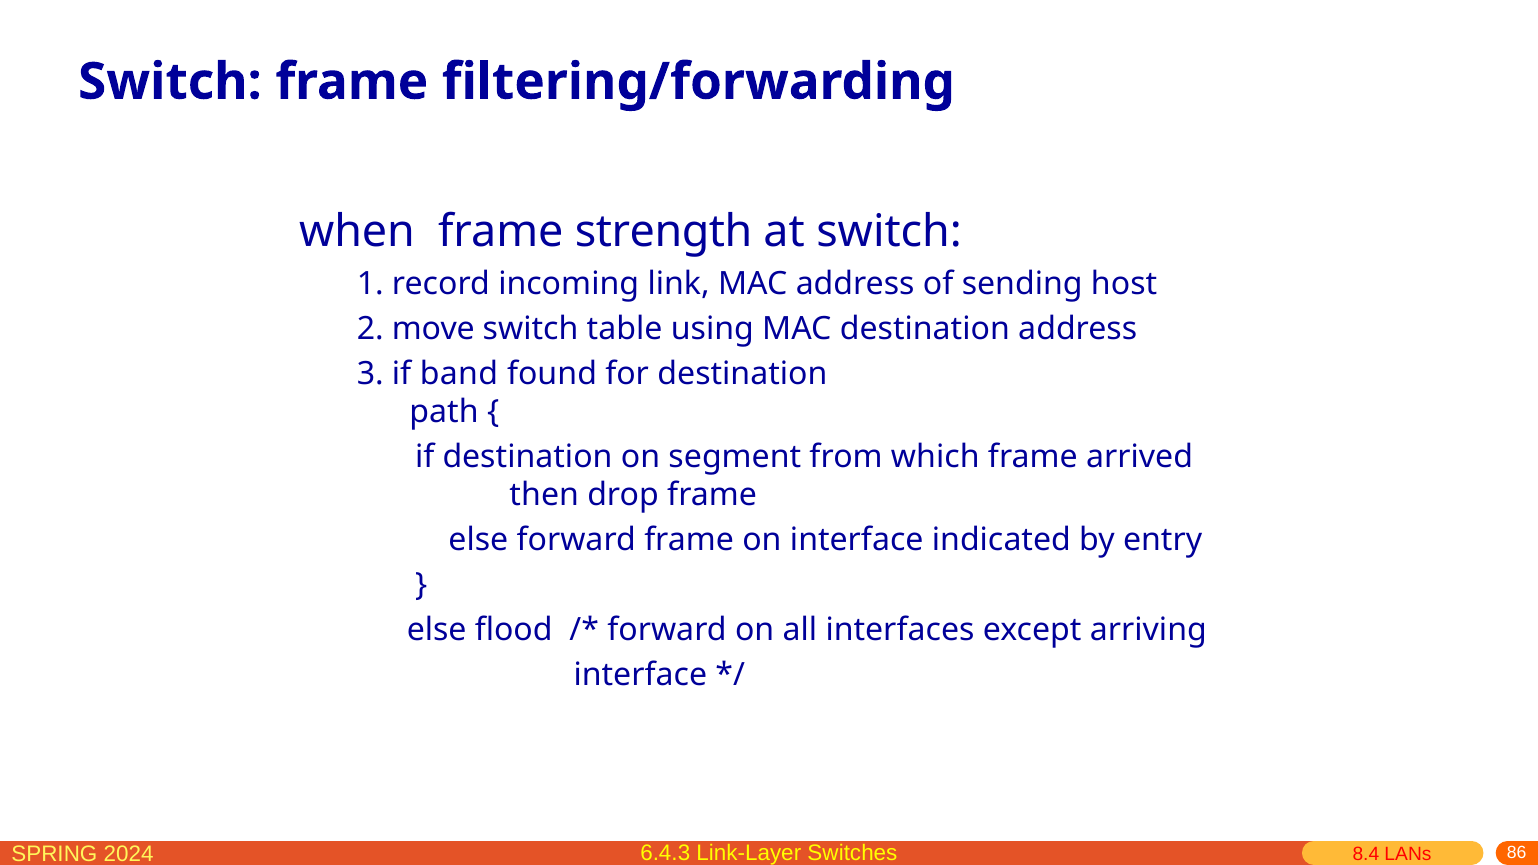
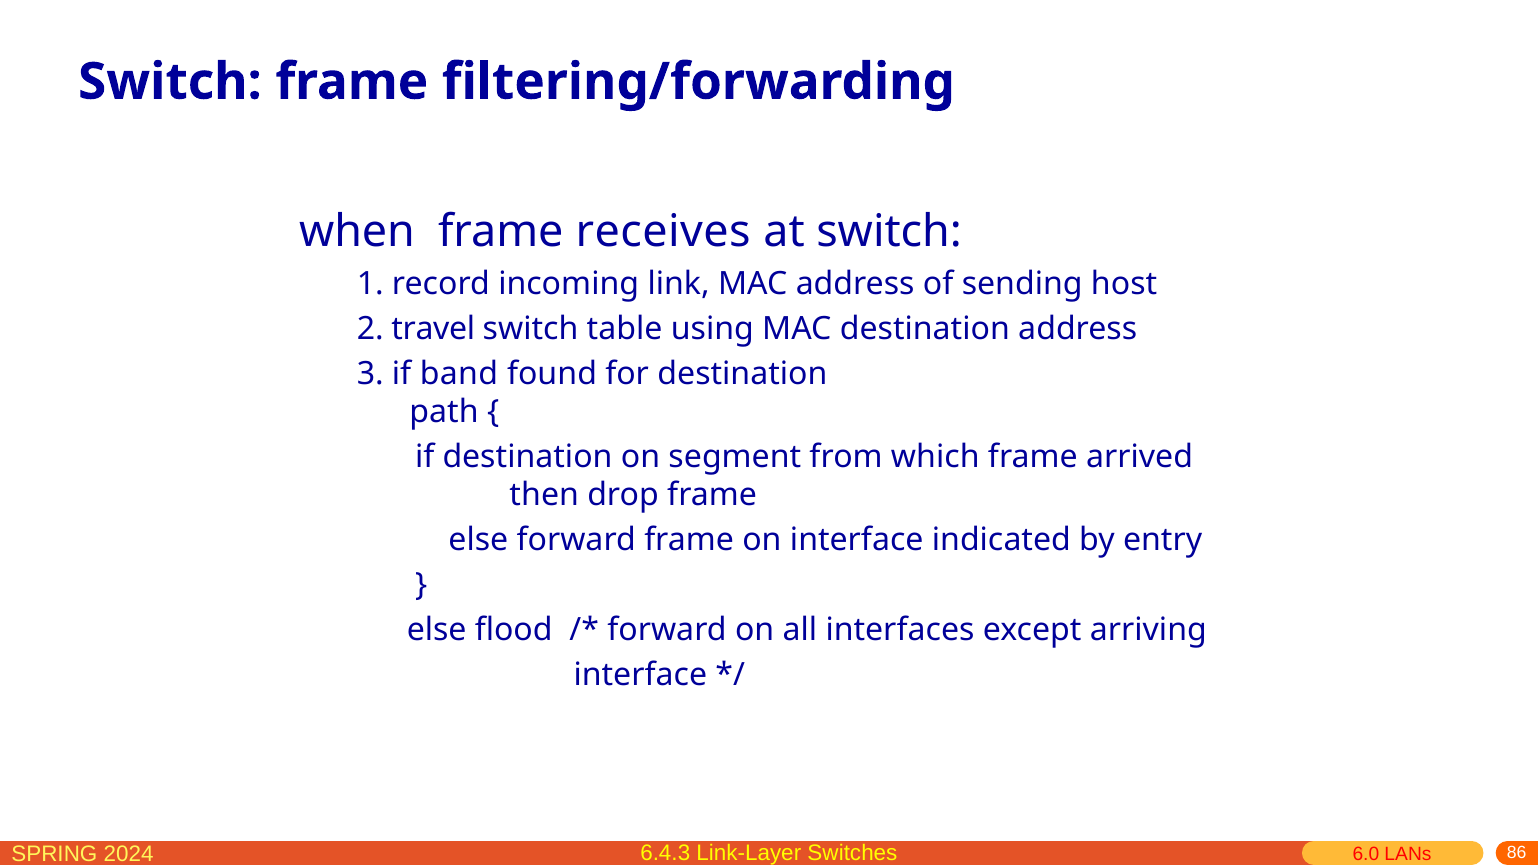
strength: strength -> receives (663, 232)
move: move -> travel (433, 329)
8.4: 8.4 -> 6.0 (1366, 854)
